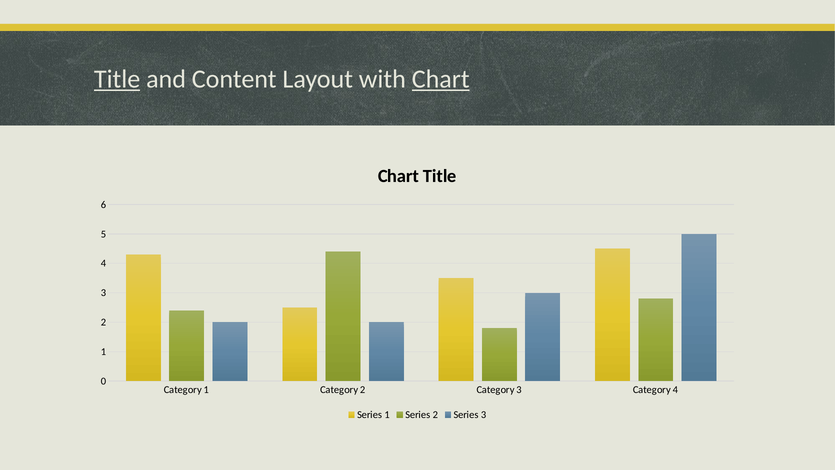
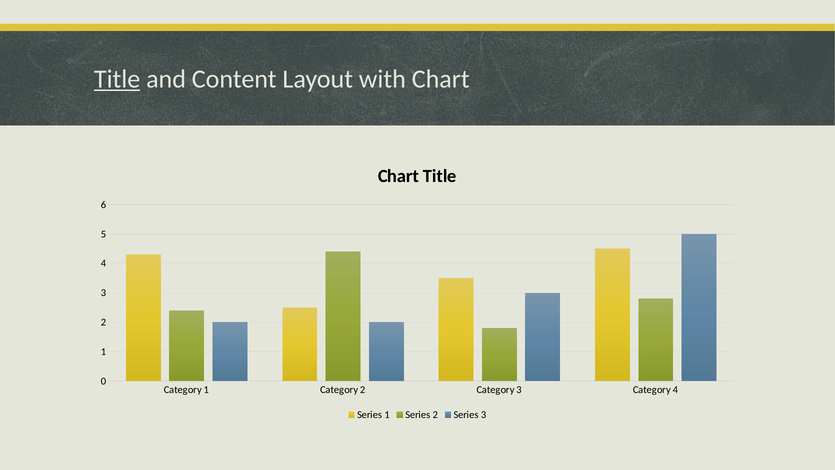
Chart underline: present -> none (441, 79)
